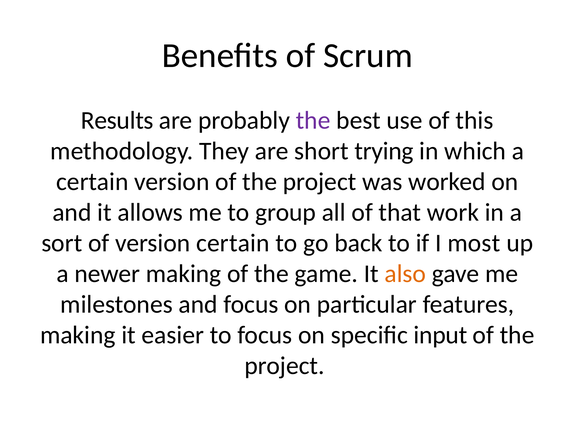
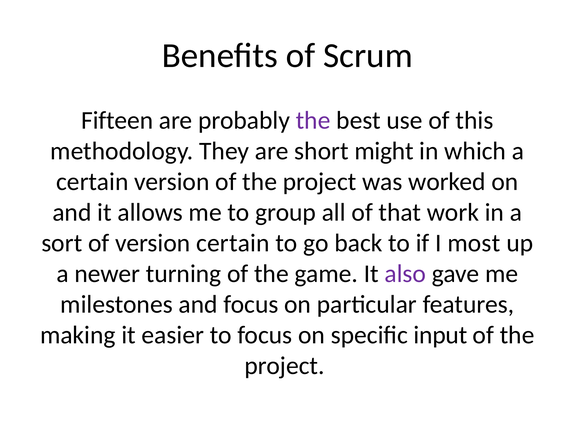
Results: Results -> Fifteen (117, 121)
trying: trying -> might (384, 151)
newer making: making -> turning (184, 274)
also colour: orange -> purple (405, 274)
